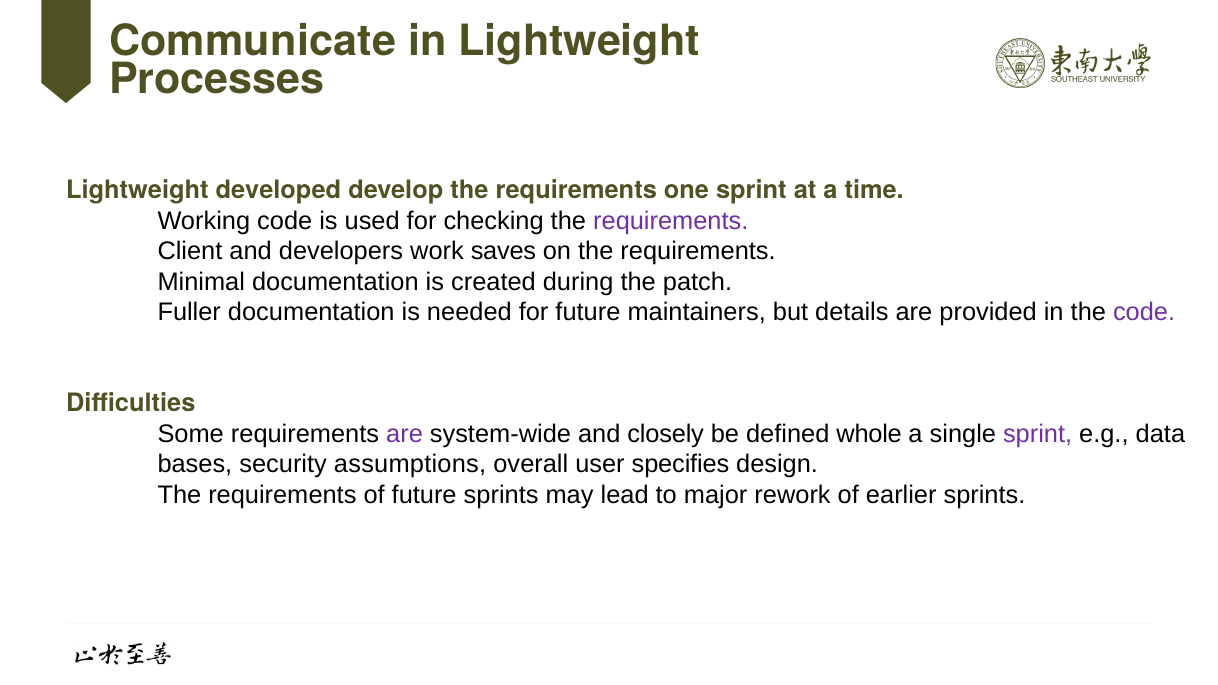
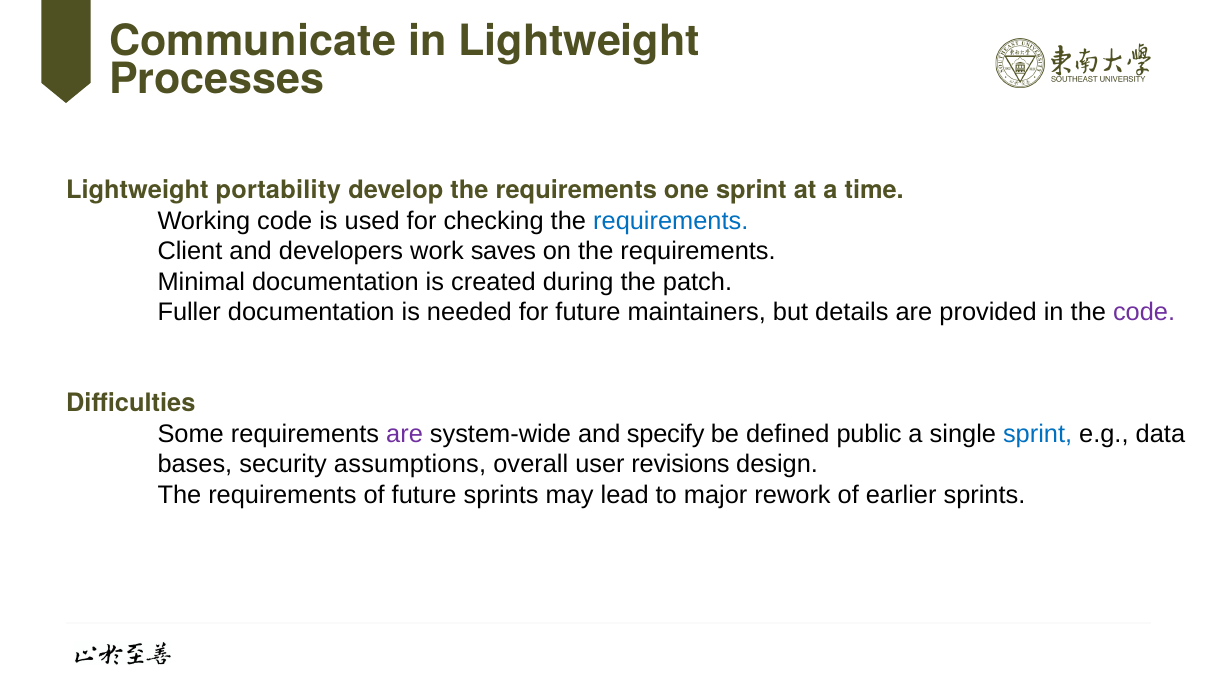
developed: developed -> portability (278, 190)
requirements colour: purple -> blue (671, 221)
closely: closely -> specify (666, 434)
whole: whole -> public (869, 434)
sprint colour: purple -> blue (1038, 434)
specifies: specifies -> revisions (681, 465)
